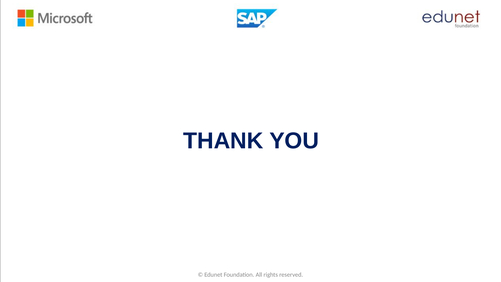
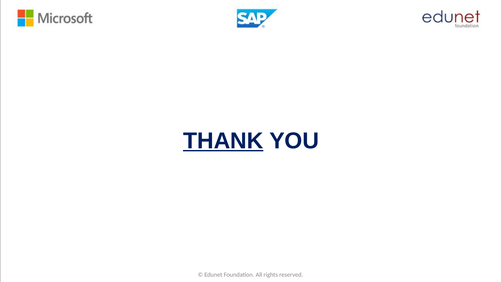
THANK underline: none -> present (223, 141)
